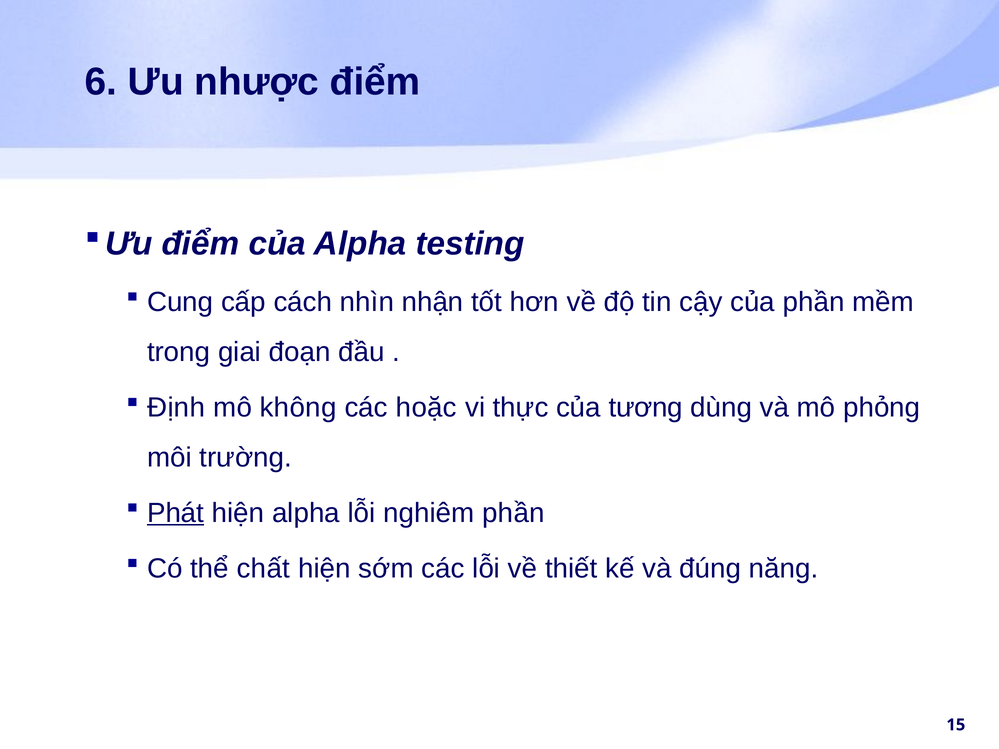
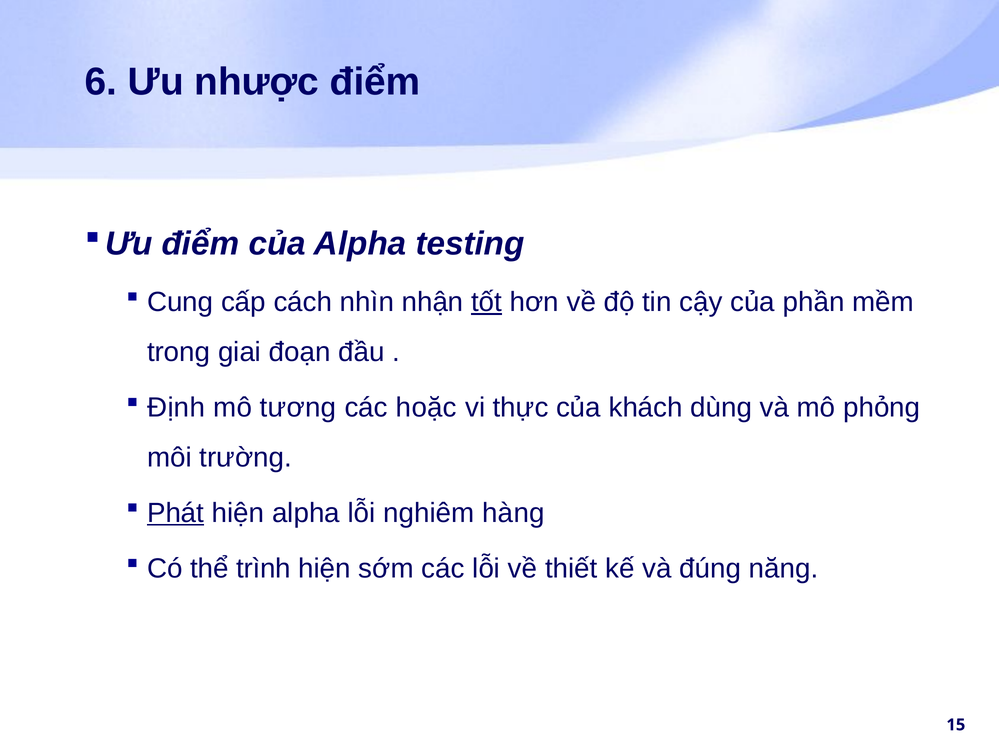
tốt underline: none -> present (487, 302)
không: không -> tương (298, 408)
tương: tương -> khách (646, 408)
nghiêm phần: phần -> hàng (513, 513)
chất: chất -> trình (264, 569)
